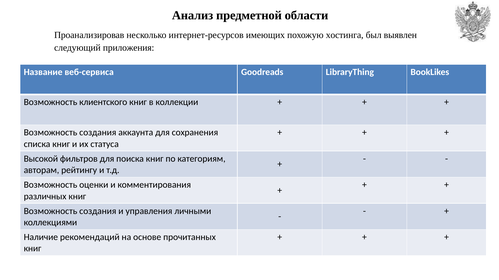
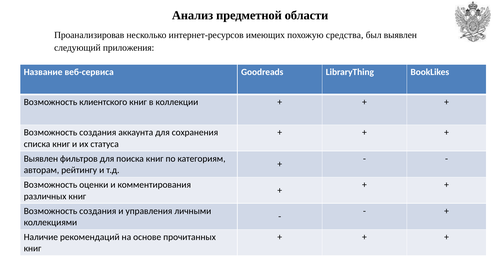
хостинга: хостинга -> средства (345, 35)
Высокой: Высокой -> Выявлен (41, 159)
